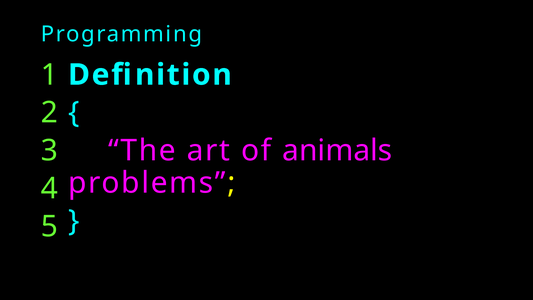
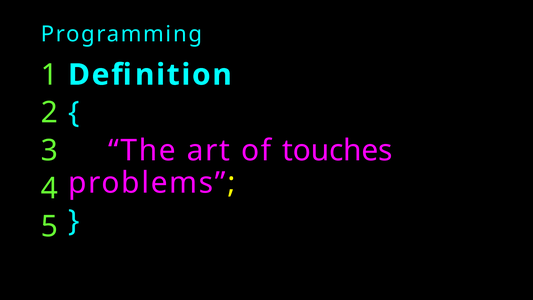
animals: animals -> touches (337, 151)
